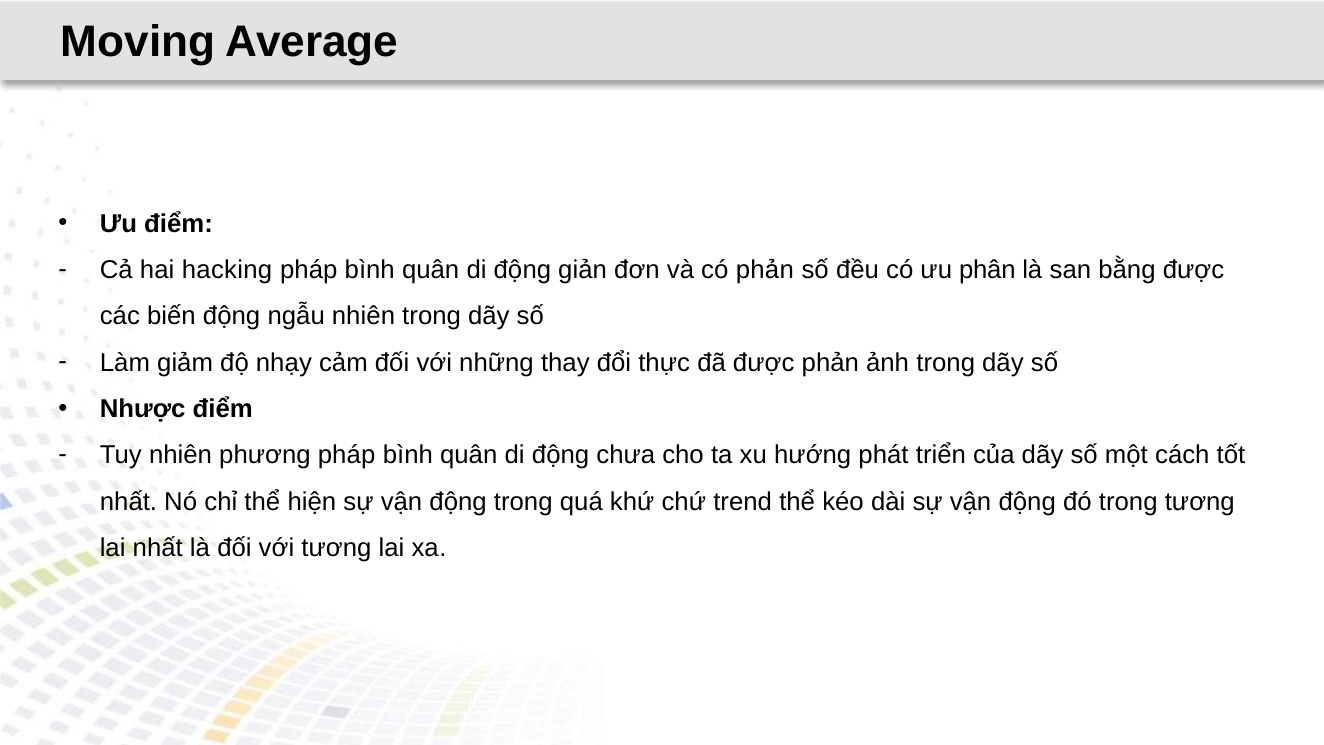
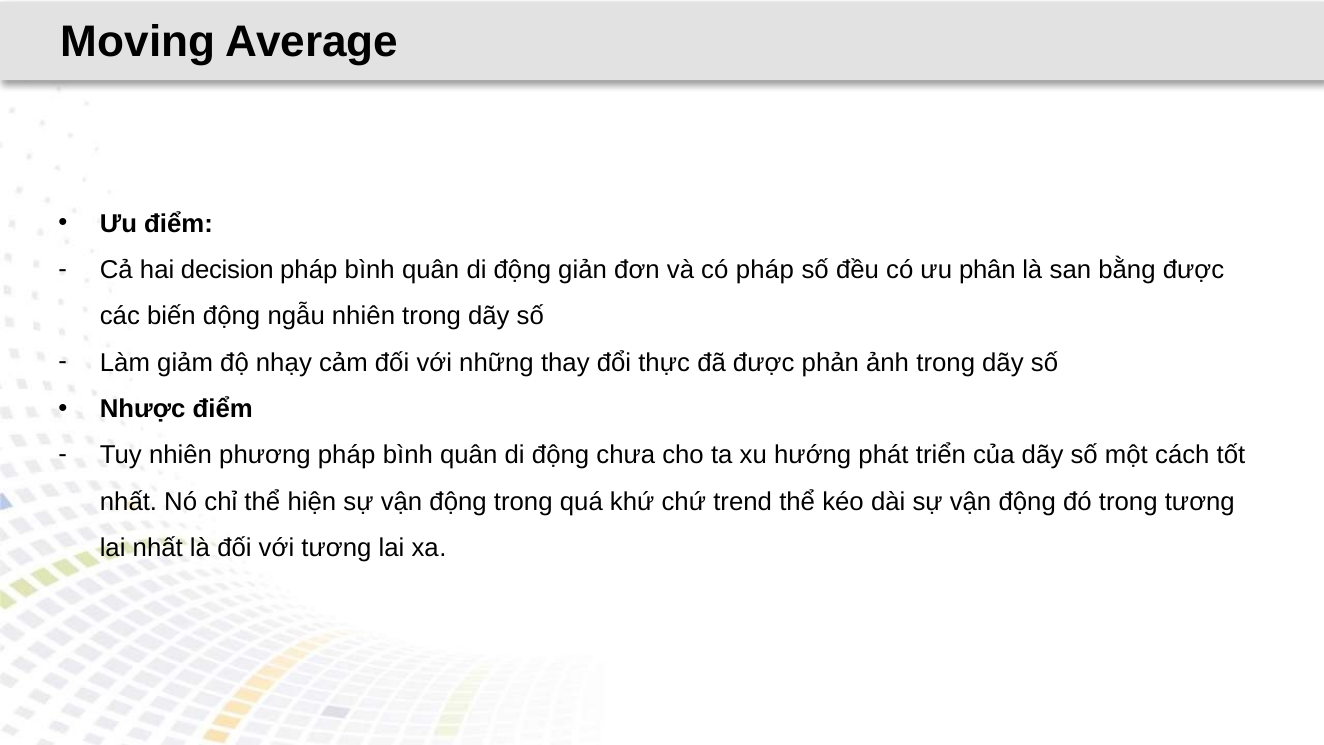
hacking: hacking -> decision (227, 270)
có phản: phản -> pháp (765, 270)
